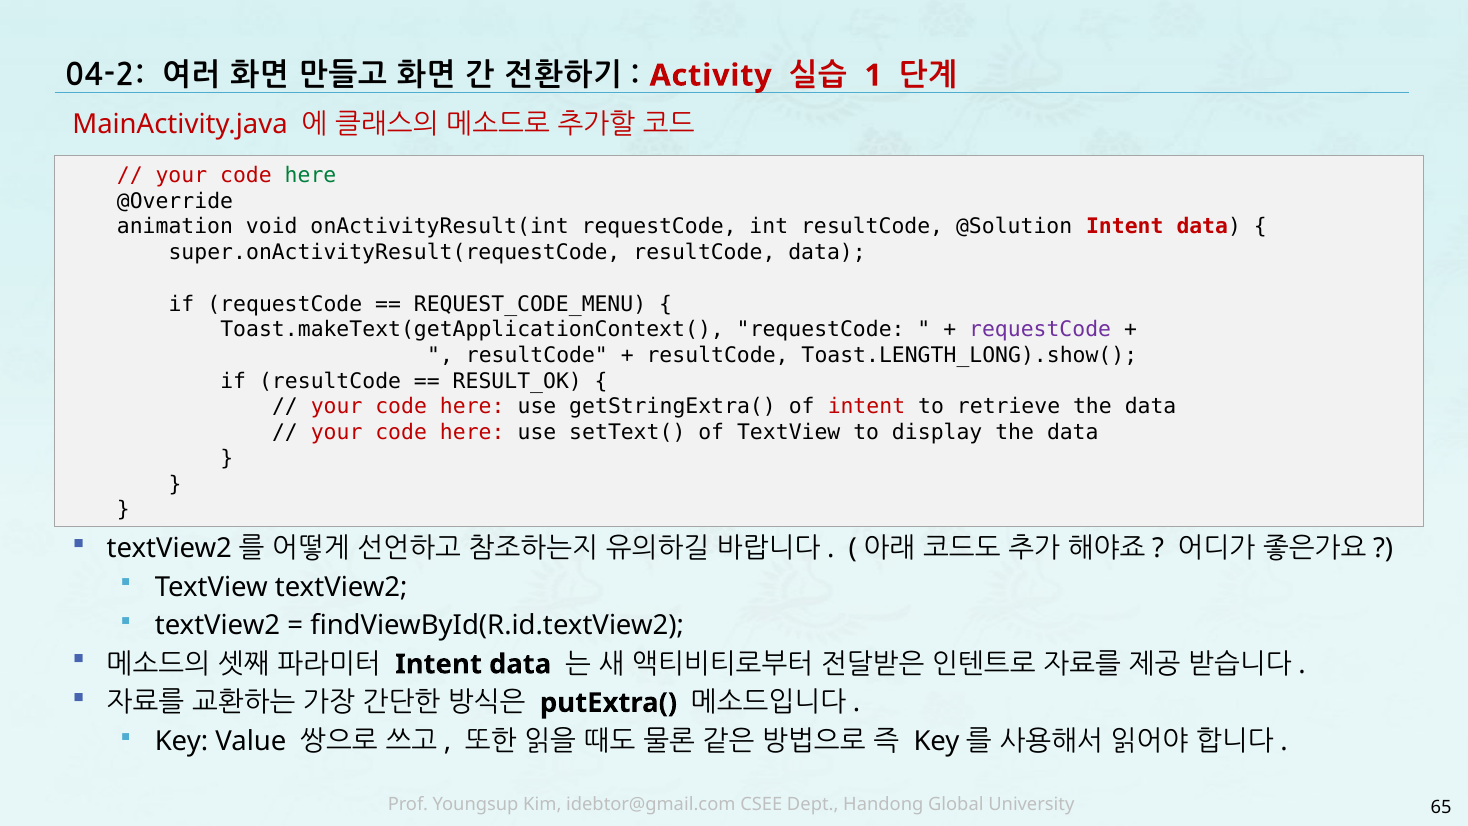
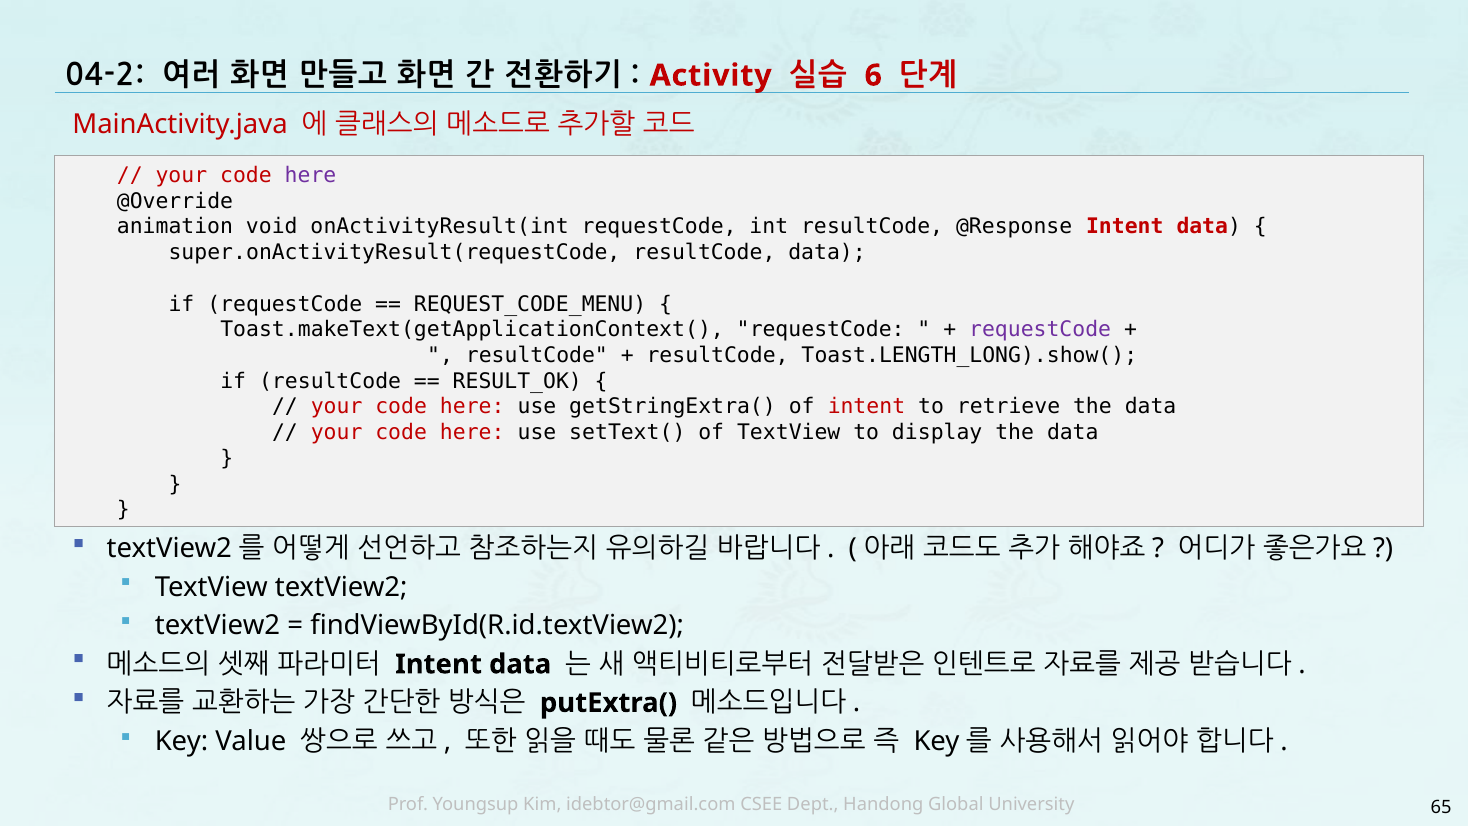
1: 1 -> 6 (873, 75)
here colour: green -> purple (311, 175)
@Solution: @Solution -> @Response (1014, 227)
